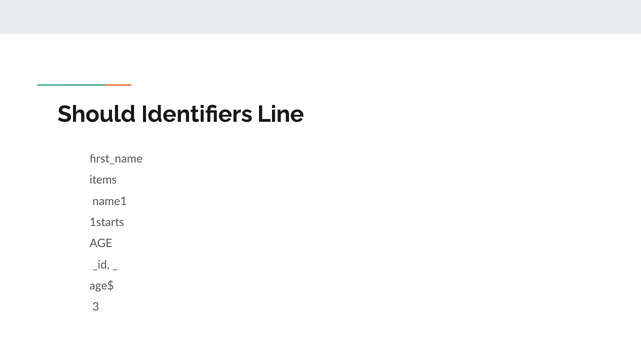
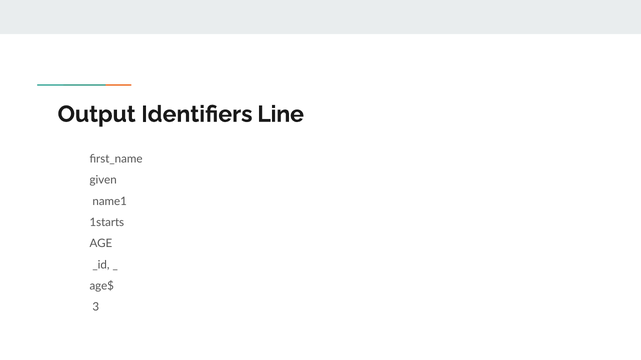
Should: Should -> Output (97, 114)
items: items -> given (103, 180)
